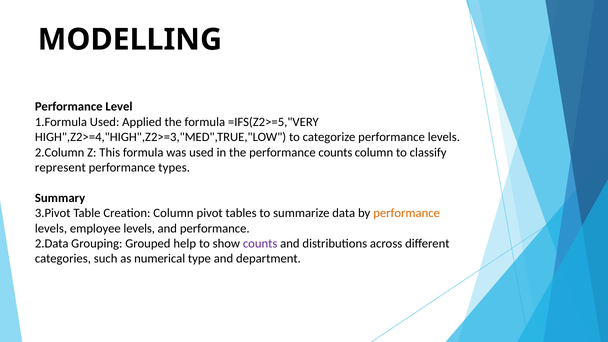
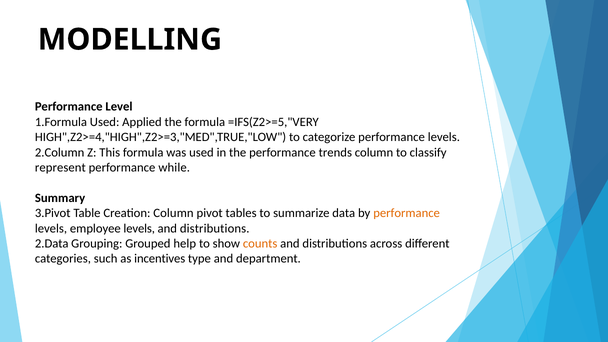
performance counts: counts -> trends (335, 152)
types: types -> while (174, 168)
performance: performance -> distributions (215, 228)
counts colour: purple -> orange (260, 244)
numerical: numerical -> incentives (160, 259)
